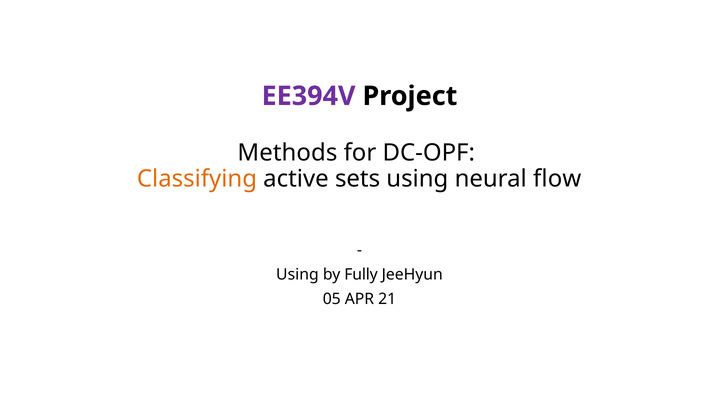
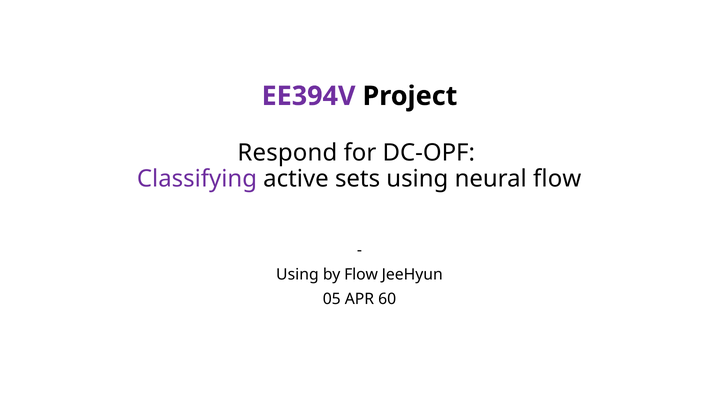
Methods: Methods -> Respond (287, 153)
Classifying colour: orange -> purple (197, 179)
by Fully: Fully -> Flow (361, 274)
21: 21 -> 60 (387, 299)
